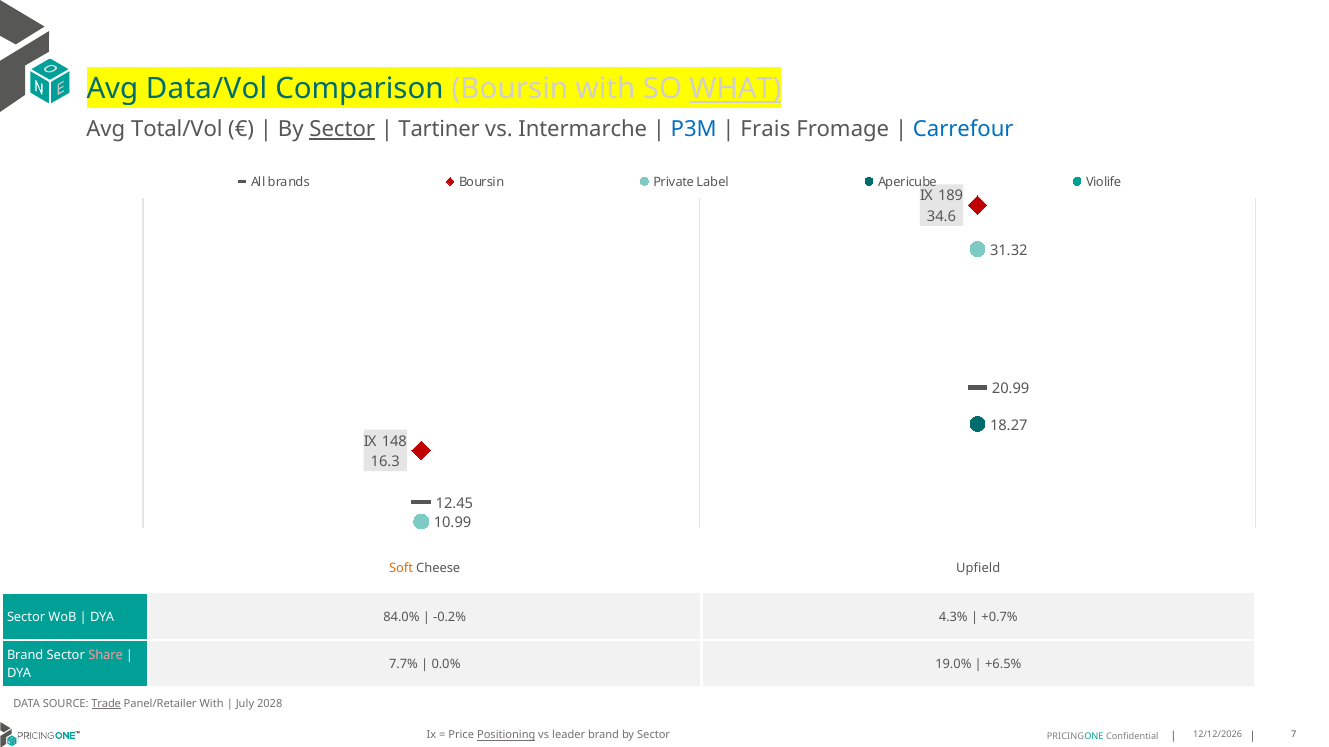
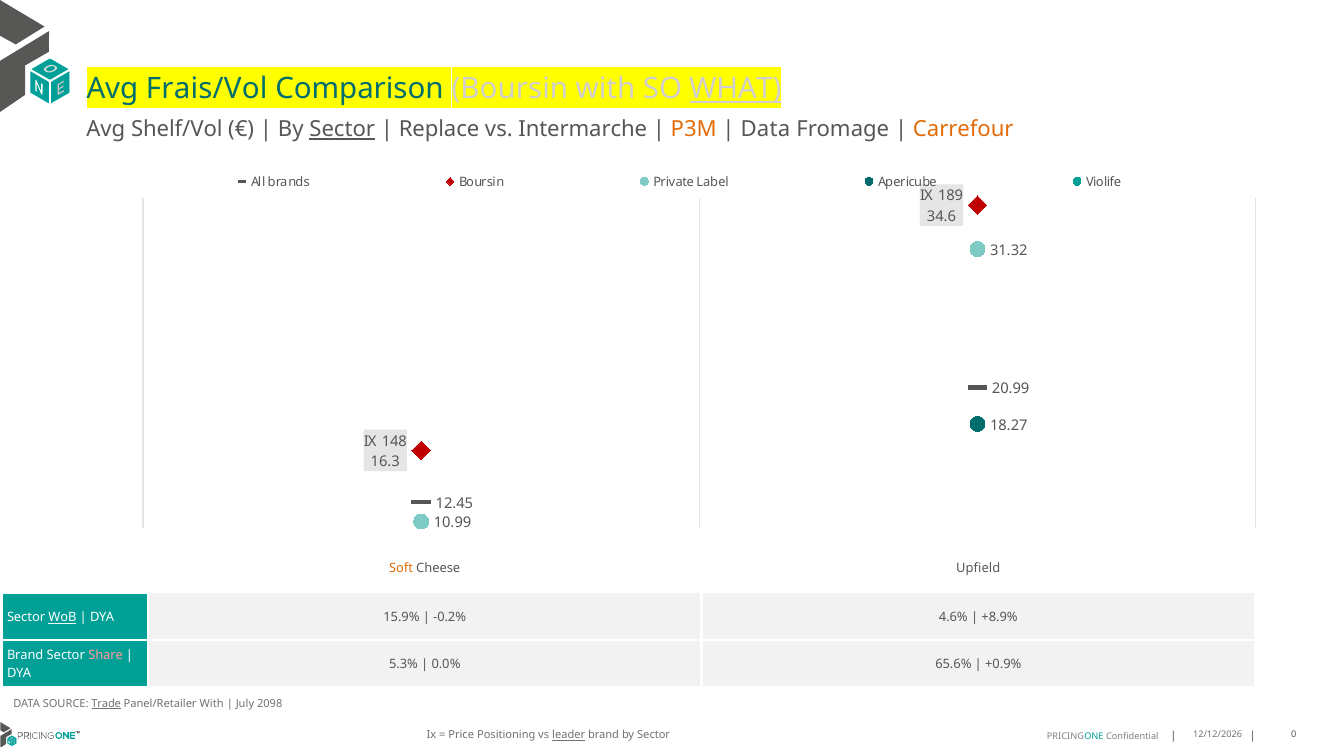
Data/Vol: Data/Vol -> Frais/Vol (207, 89)
Total/Vol: Total/Vol -> Shelf/Vol (177, 130)
Tartiner: Tartiner -> Replace (439, 130)
P3M colour: blue -> orange (694, 130)
Frais: Frais -> Data (765, 130)
Carrefour colour: blue -> orange (963, 130)
WoB underline: none -> present (62, 618)
84.0%: 84.0% -> 15.9% (401, 618)
4.3%: 4.3% -> 4.6% (953, 618)
+0.7%: +0.7% -> +8.9% (1000, 618)
7.7%: 7.7% -> 5.3% (403, 665)
19.0%: 19.0% -> 65.6% (953, 665)
+6.5%: +6.5% -> +0.9% (1003, 665)
2028: 2028 -> 2098 (270, 704)
Positioning underline: present -> none (506, 736)
leader underline: none -> present (569, 736)
7: 7 -> 0 (1294, 735)
